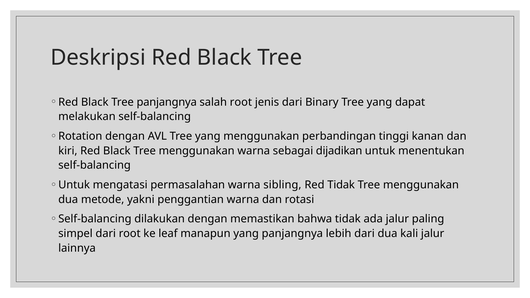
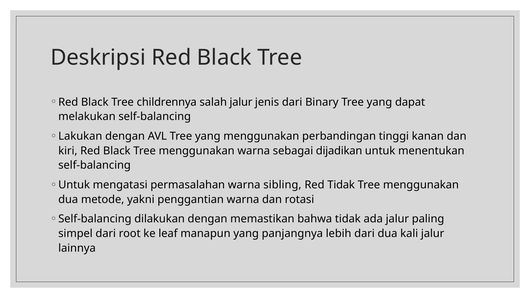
Tree panjangnya: panjangnya -> childrennya (167, 102)
salah root: root -> jalur (241, 102)
Rotation: Rotation -> Lakukan (80, 136)
